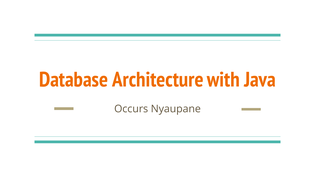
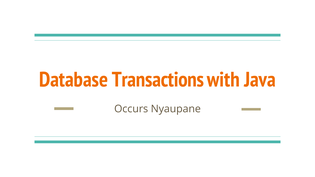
Architecture: Architecture -> Transactions (158, 80)
